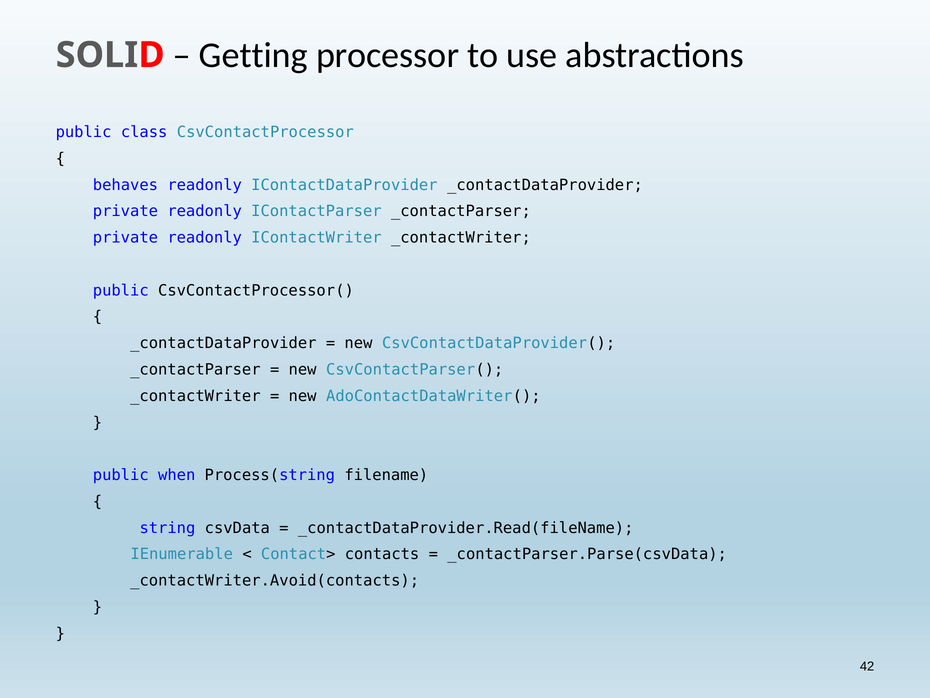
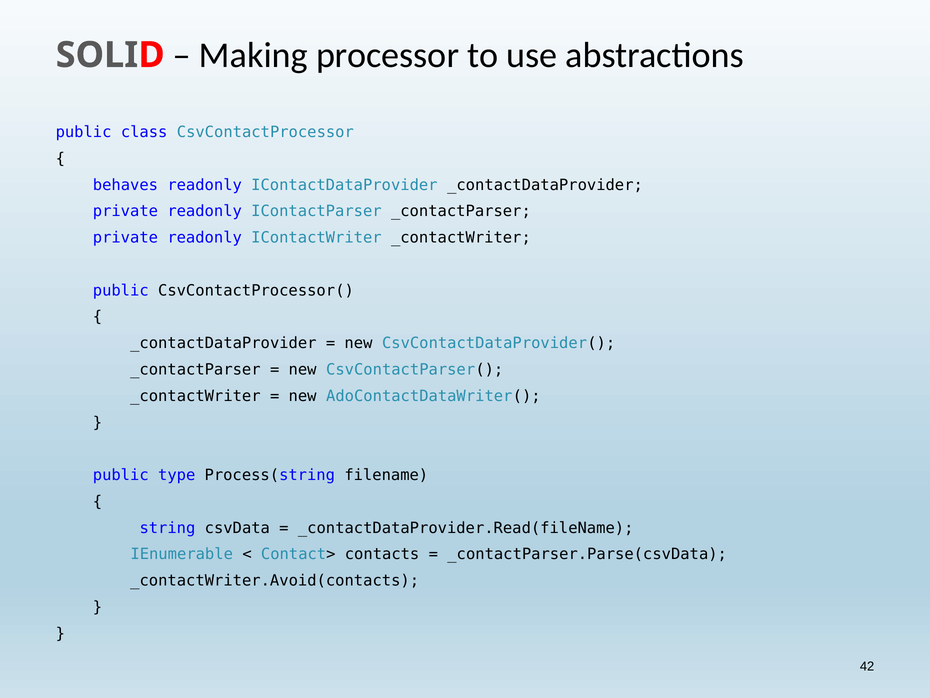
Getting: Getting -> Making (253, 55)
when: when -> type (177, 475)
